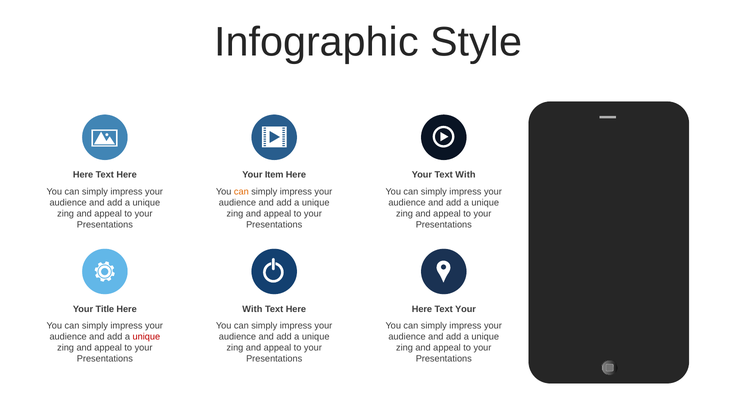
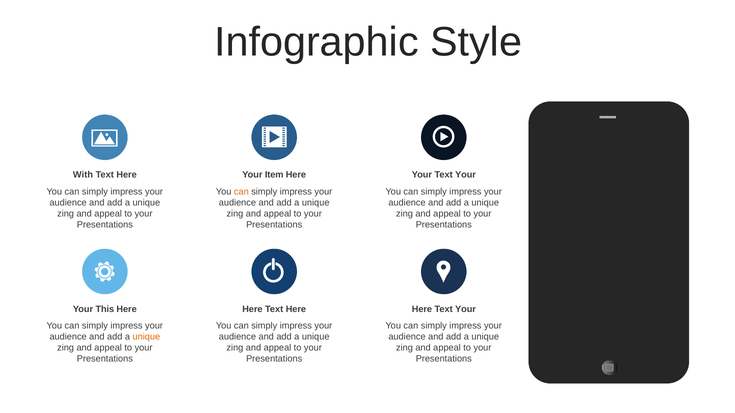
Here: Here -> With (83, 175)
Your Text With: With -> Your (466, 175)
Title: Title -> This (105, 309)
With: With -> Here (252, 309)
unique colour: red -> orange (146, 337)
